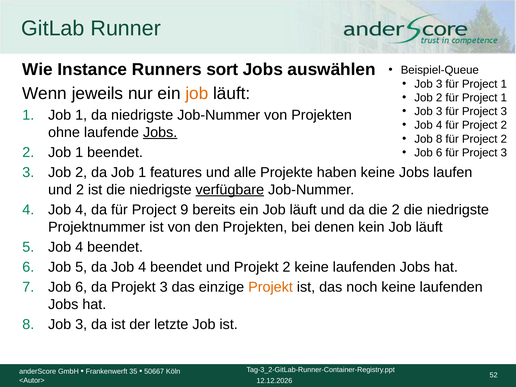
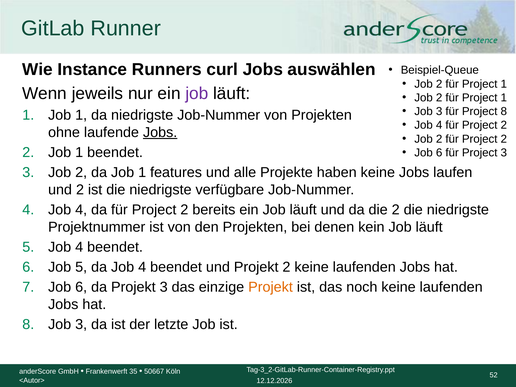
sort: sort -> curl (222, 69)
3: 3 -> 2 (439, 84)
job colour: orange -> purple (197, 94)
3 für Project 3: 3 -> 8 (504, 111)
8: 8 -> 2 (439, 139)
verfügbare underline: present -> none (230, 190)
da für Project 9: 9 -> 2 (184, 210)
